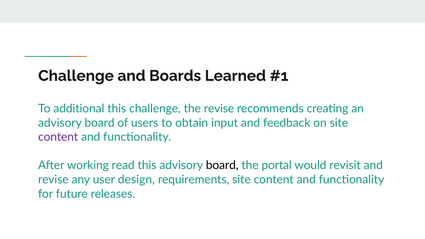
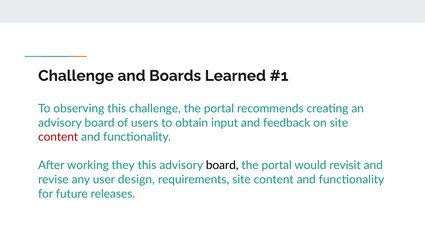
additional: additional -> observing (79, 109)
challenge the revise: revise -> portal (219, 109)
content colour: purple -> red (58, 137)
read: read -> they (123, 165)
